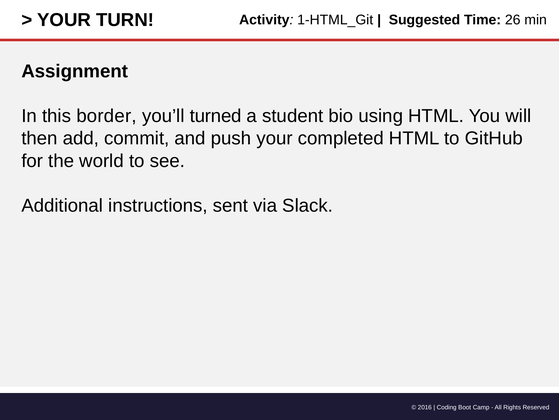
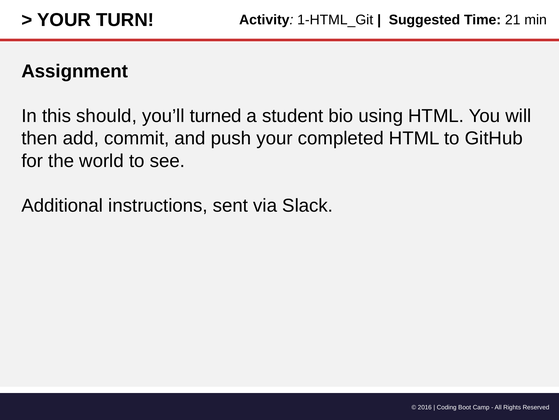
26: 26 -> 21 (513, 20)
border: border -> should (107, 116)
